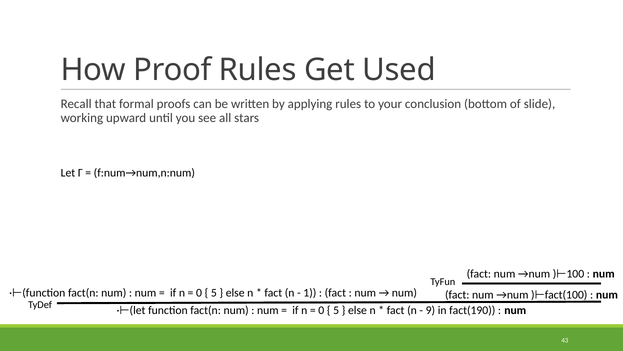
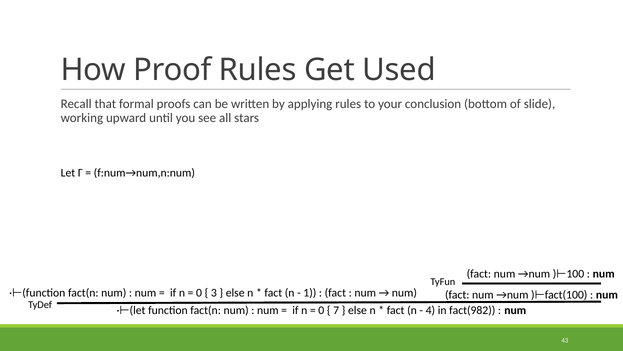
5: 5 -> 3 (214, 292)
5: 5 -> 7 (336, 310)
9: 9 -> 4 (430, 310)
fact(190: fact(190 -> fact(982 (472, 310)
